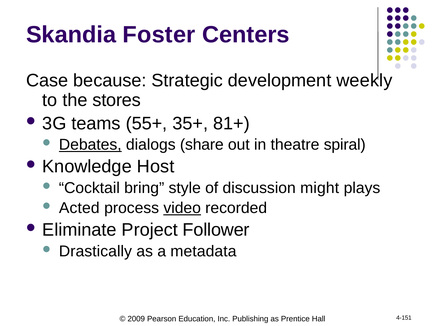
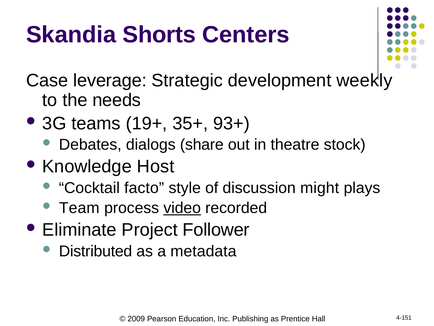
Foster: Foster -> Shorts (159, 35)
because: because -> leverage (110, 81)
stores: stores -> needs (117, 100)
55+: 55+ -> 19+ (147, 123)
81+: 81+ -> 93+ (231, 123)
Debates underline: present -> none (90, 145)
spiral: spiral -> stock (345, 145)
bring: bring -> facto (144, 188)
Acted: Acted -> Team (79, 208)
Drastically: Drastically -> Distributed (96, 251)
